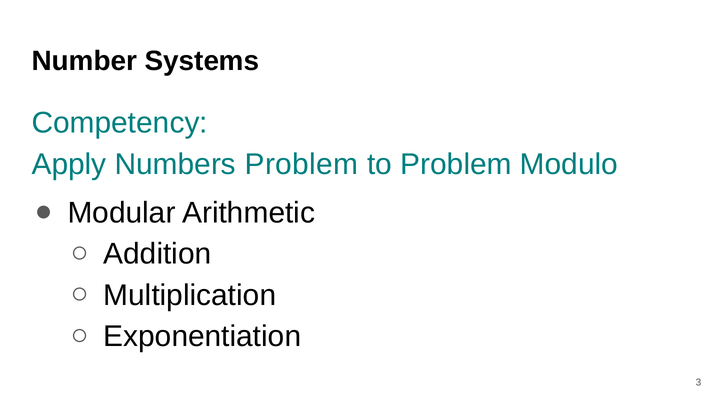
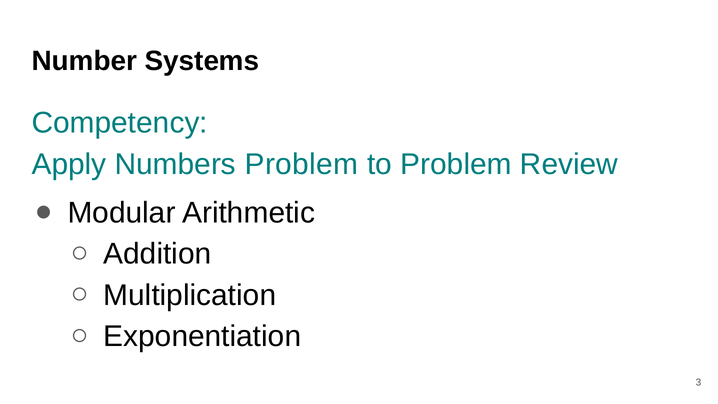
Modulo: Modulo -> Review (569, 164)
